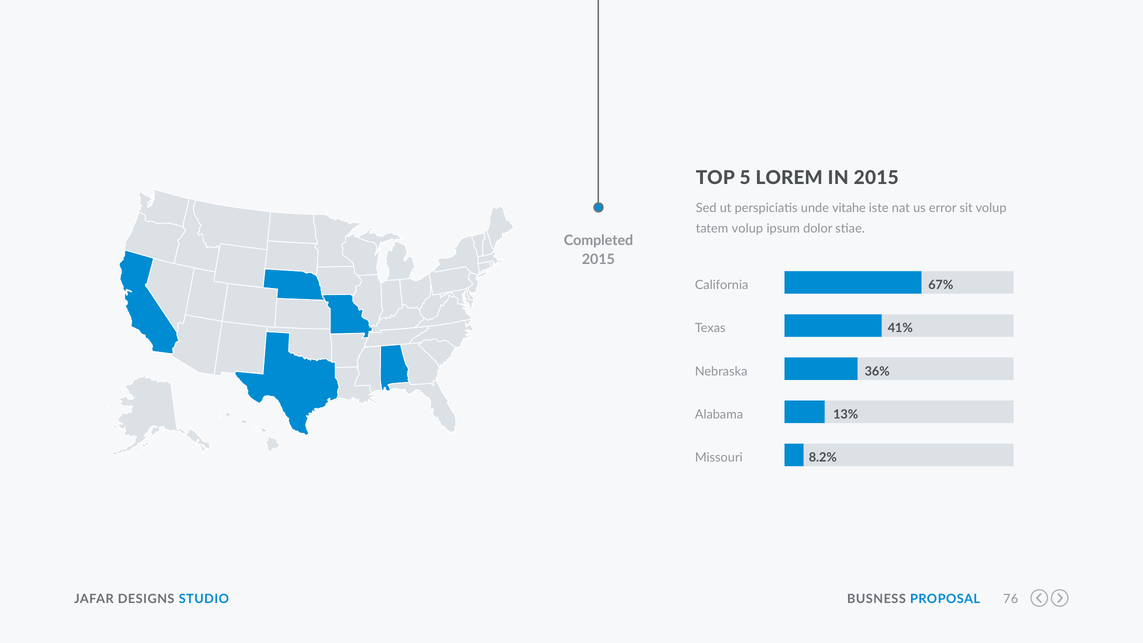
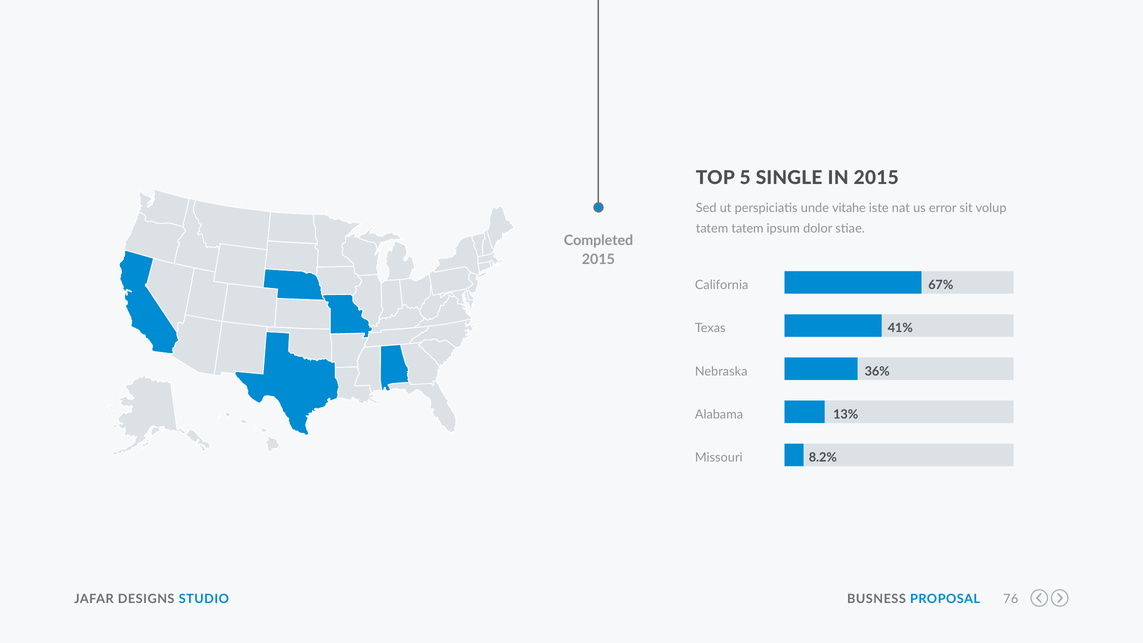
LOREM: LOREM -> SINGLE (789, 178)
tatem volup: volup -> tatem (747, 229)
